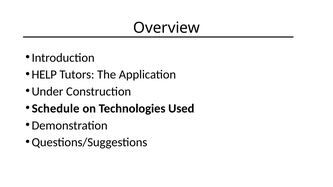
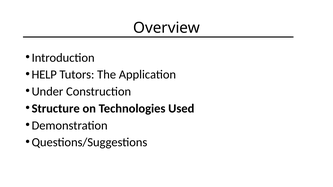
Schedule: Schedule -> Structure (56, 109)
